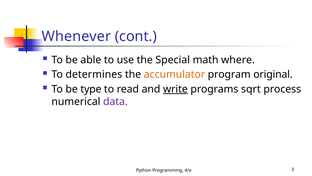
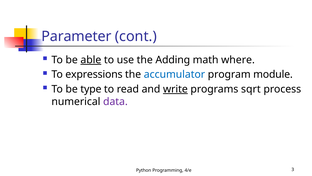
Whenever: Whenever -> Parameter (76, 36)
able underline: none -> present (91, 60)
Special: Special -> Adding (173, 60)
determines: determines -> expressions (94, 74)
accumulator colour: orange -> blue (174, 74)
original: original -> module (273, 74)
